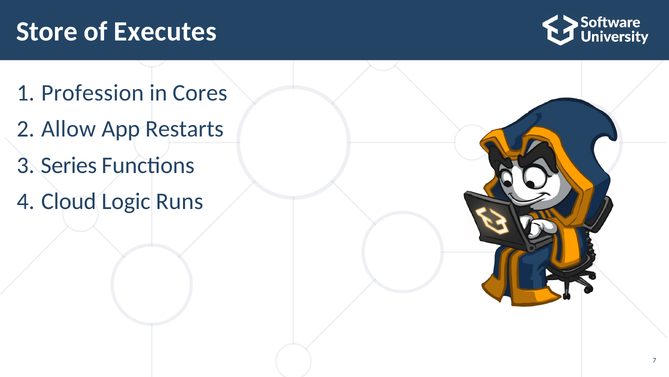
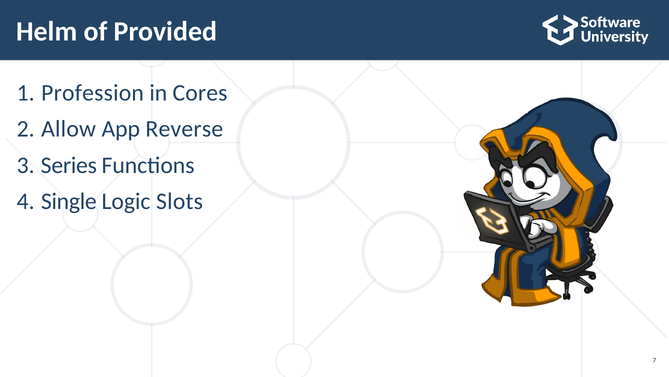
Store: Store -> Helm (47, 32)
Executes: Executes -> Provided (165, 32)
Restarts: Restarts -> Reverse (184, 129)
Cloud: Cloud -> Single (69, 201)
Runs: Runs -> Slots (180, 201)
